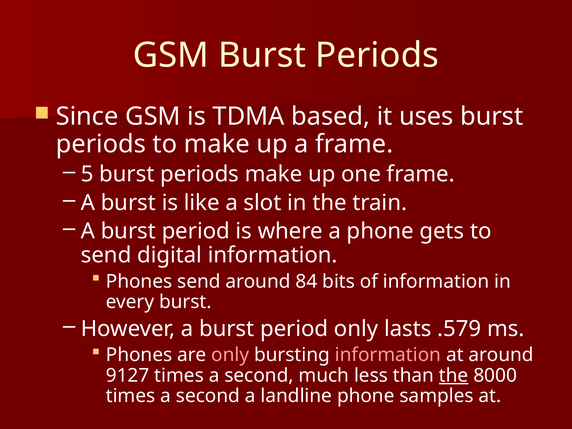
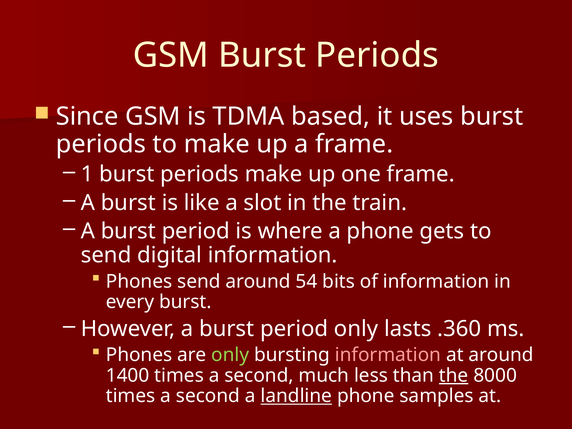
5: 5 -> 1 (87, 174)
84: 84 -> 54 (306, 281)
.579: .579 -> .360 (459, 329)
only colour: pink -> light green (230, 355)
9127: 9127 -> 1400 (128, 375)
landline underline: none -> present (296, 396)
